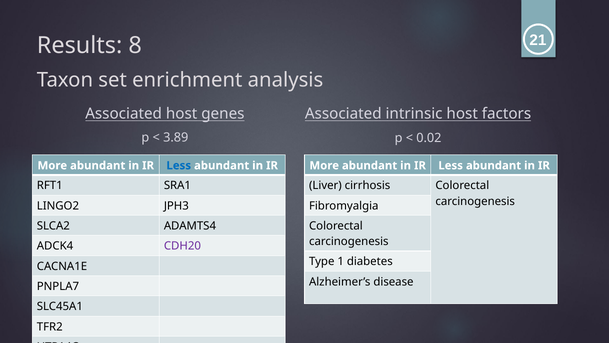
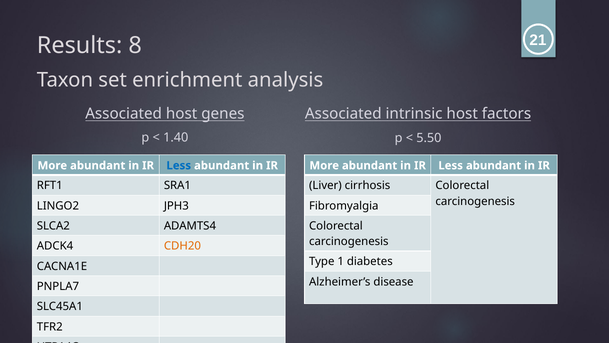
3.89: 3.89 -> 1.40 (176, 137)
0.02: 0.02 -> 5.50 (429, 138)
CDH20 colour: purple -> orange (182, 246)
